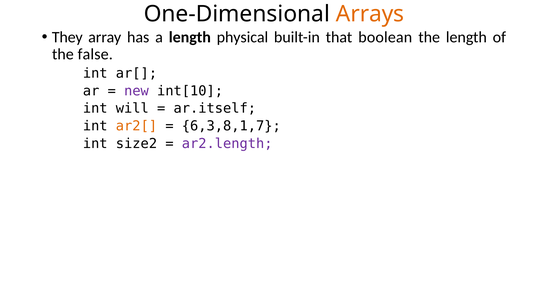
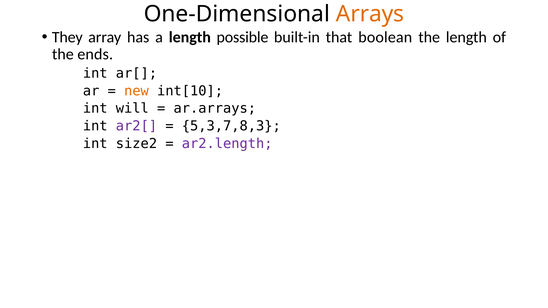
physical: physical -> possible (242, 37)
false: false -> ends (95, 54)
new colour: purple -> orange (136, 91)
ar.itself: ar.itself -> ar.arrays (215, 109)
ar2[ colour: orange -> purple (136, 126)
6,3,8,1,7: 6,3,8,1,7 -> 5,3,7,8,3 (231, 126)
